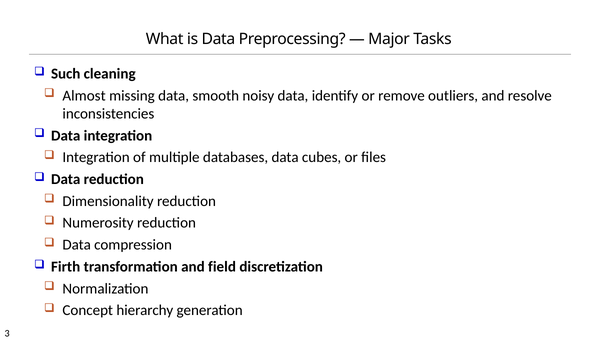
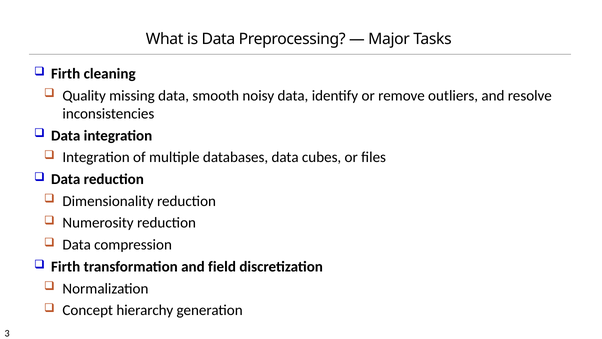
Such: Such -> Firth (66, 74)
Almost: Almost -> Quality (84, 96)
